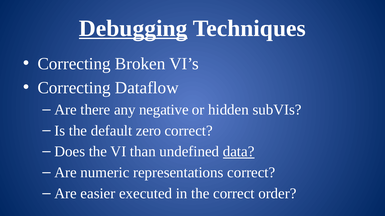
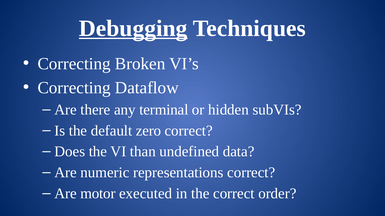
negative: negative -> terminal (164, 110)
data underline: present -> none (239, 152)
easier: easier -> motor (98, 194)
